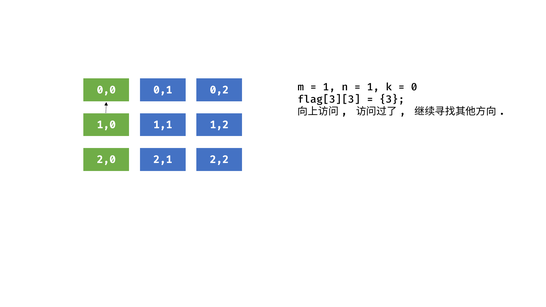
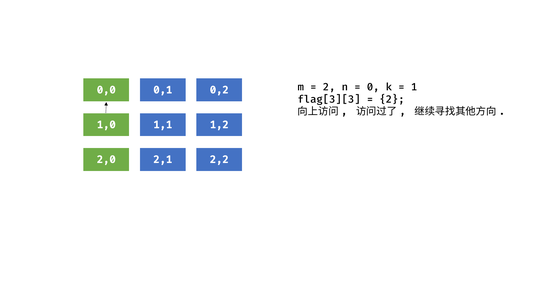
1: 1 -> 2 (329, 87)
1: 1 -> 0 (373, 87)
0: 0 -> 1 (414, 87)
3: 3 -> 2 (392, 99)
